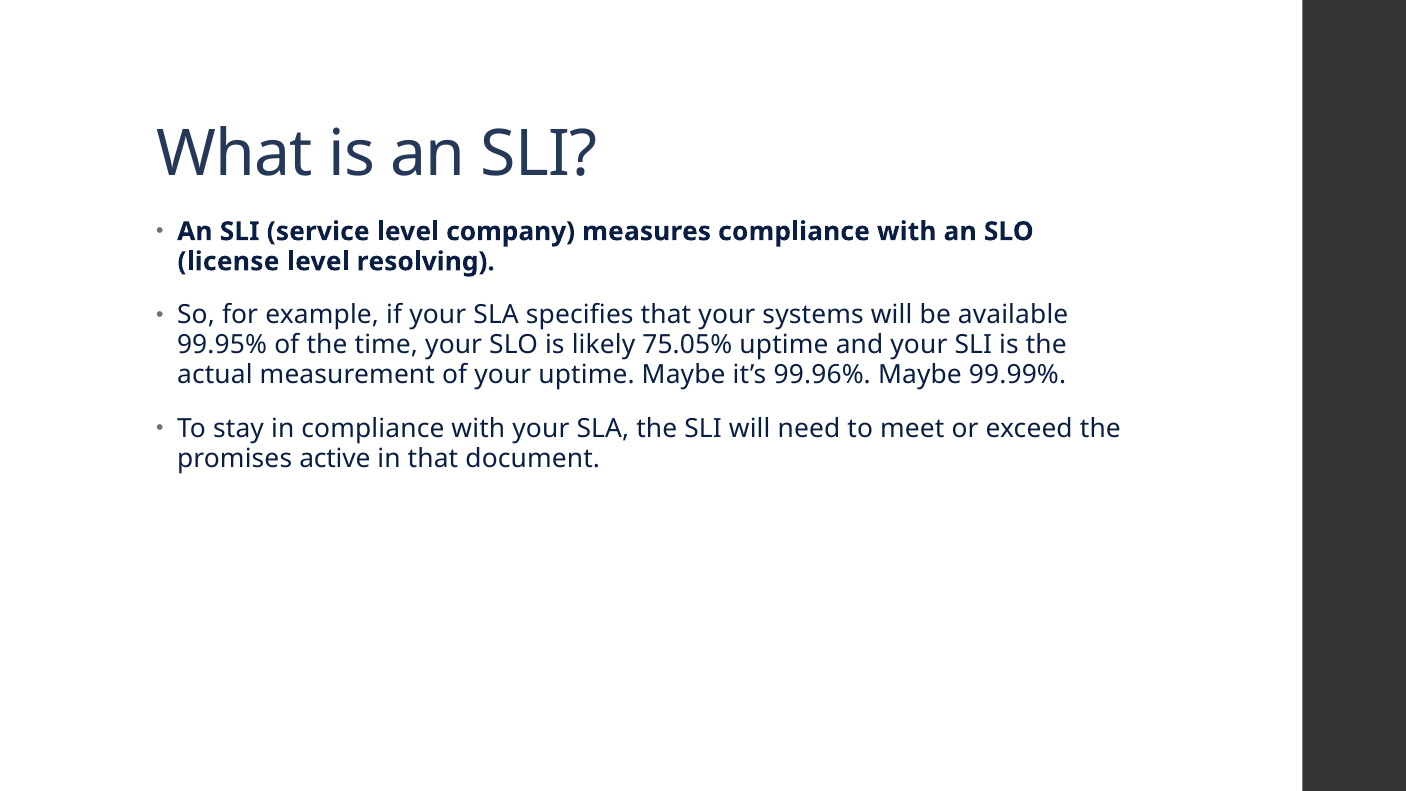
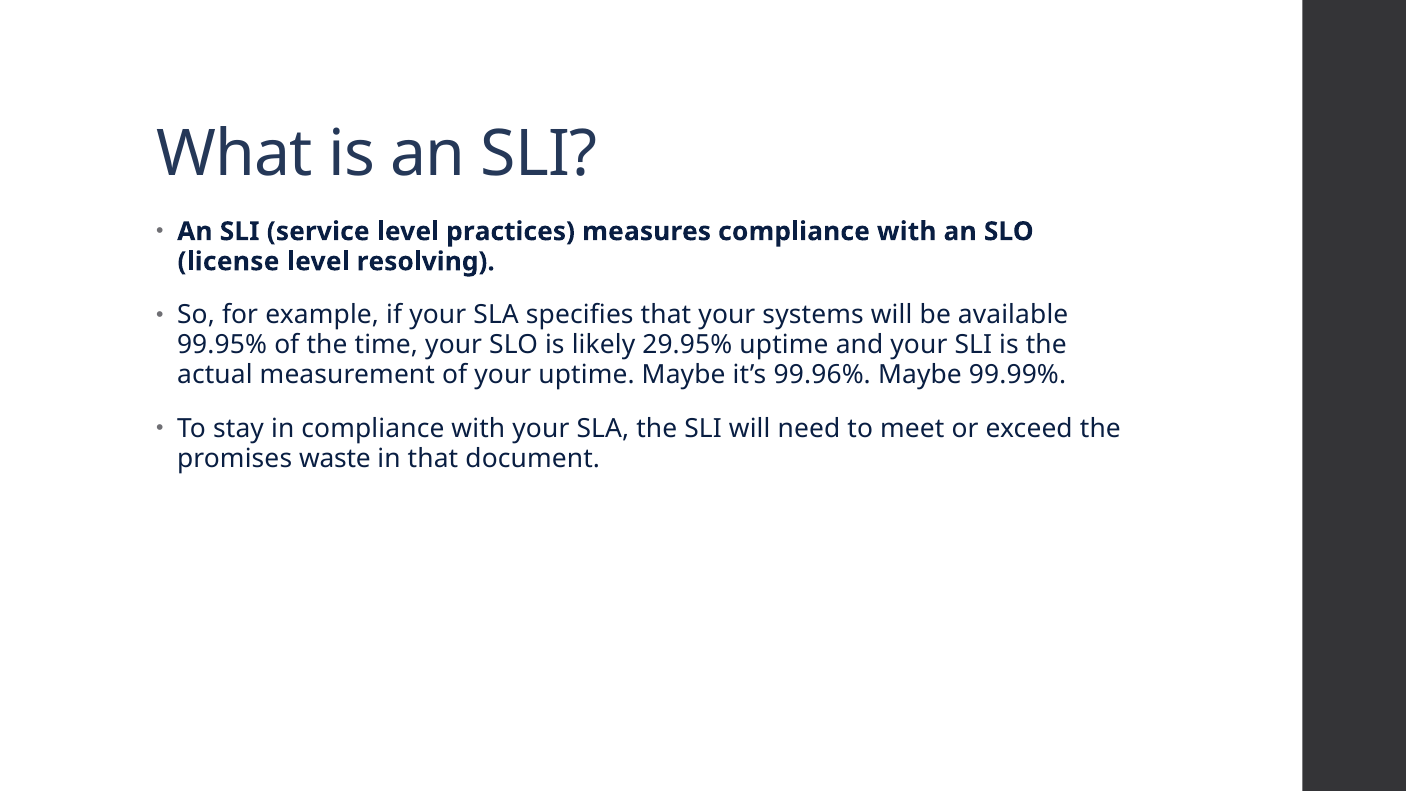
company: company -> practices (511, 232)
75.05%: 75.05% -> 29.95% (687, 345)
active: active -> waste (335, 459)
